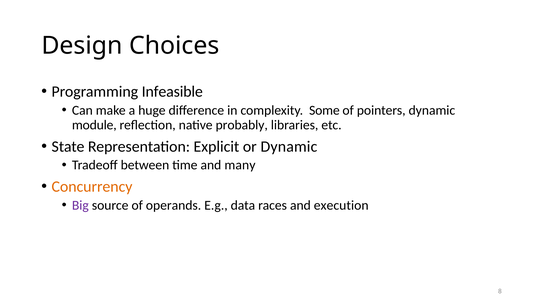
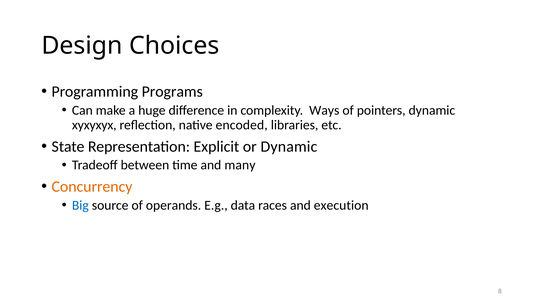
Infeasible: Infeasible -> Programs (172, 92)
Some: Some -> Ways (324, 111)
module: module -> xyxyxyx (94, 125)
probably: probably -> encoded (242, 125)
Big colour: purple -> blue (80, 206)
